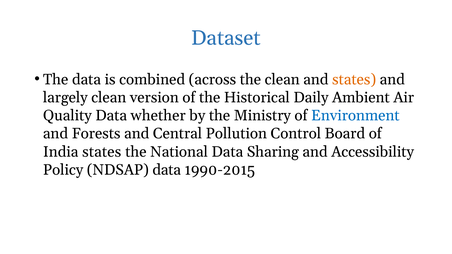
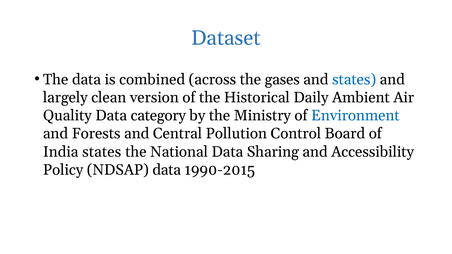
the clean: clean -> gases (282, 79)
states colour: orange -> blue (354, 79)
whether: whether -> category (158, 116)
